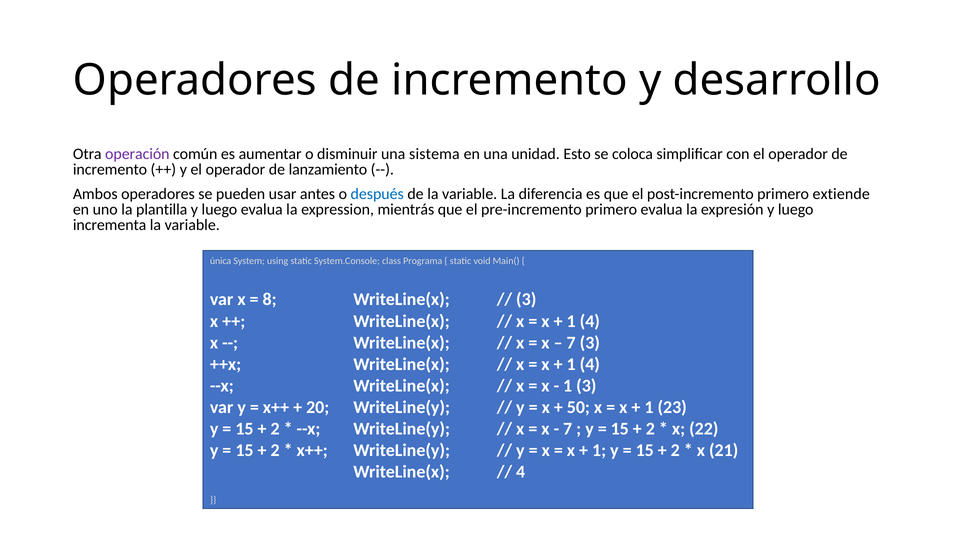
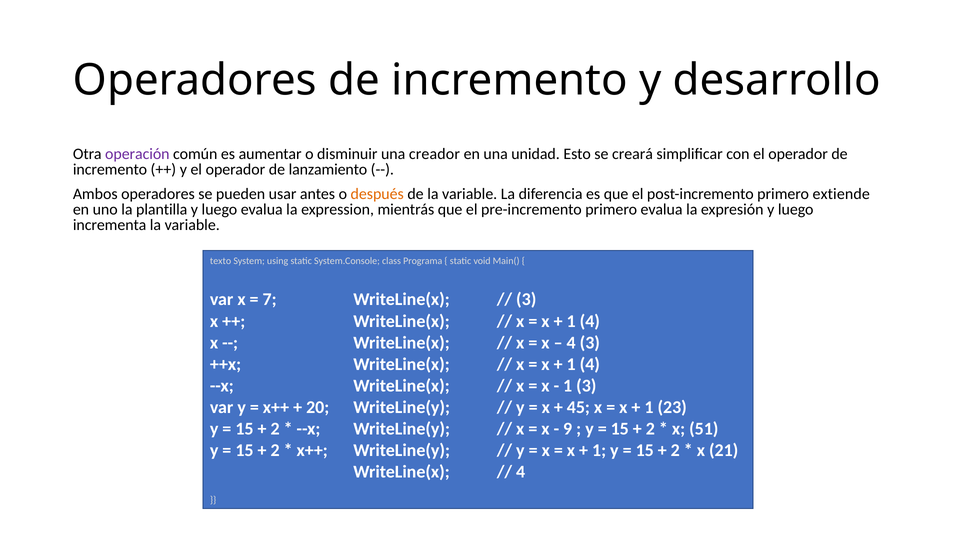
sistema: sistema -> creador (434, 154)
coloca: coloca -> creará (632, 154)
después colour: blue -> orange (377, 194)
única: única -> texto (221, 261)
8: 8 -> 7 (270, 299)
7: 7 -> 4 (571, 342)
50: 50 -> 45 (578, 407)
7: 7 -> 9 (568, 428)
22: 22 -> 51 (704, 428)
